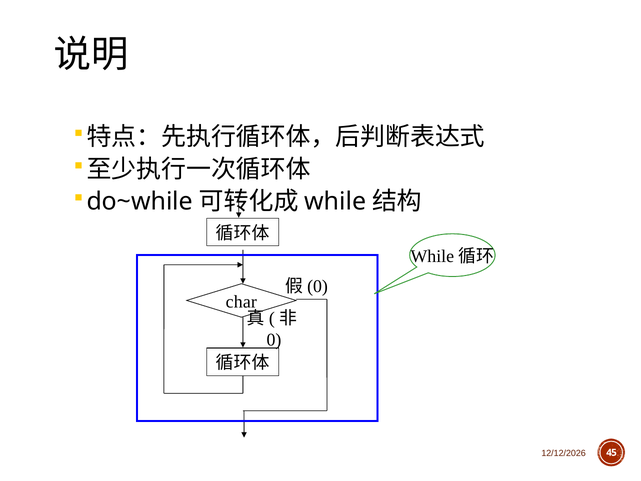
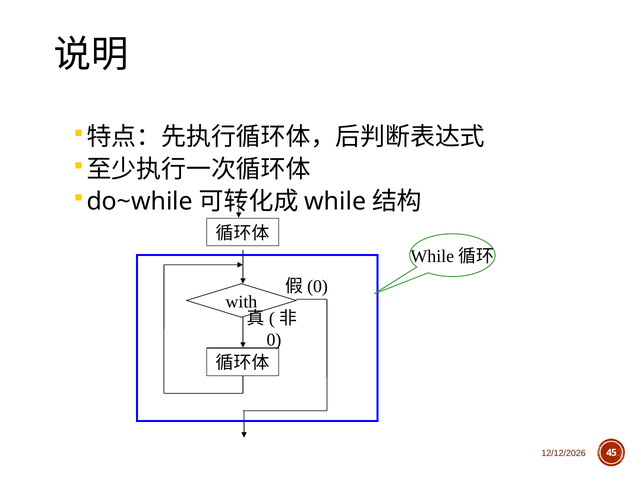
char: char -> with (241, 302)
